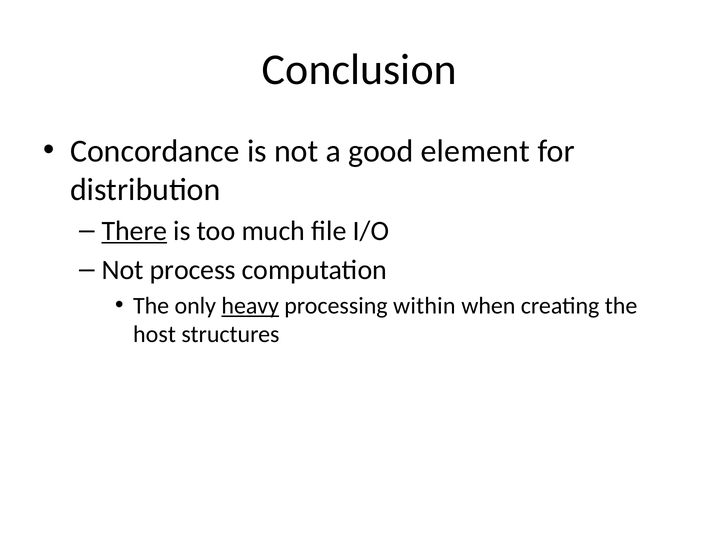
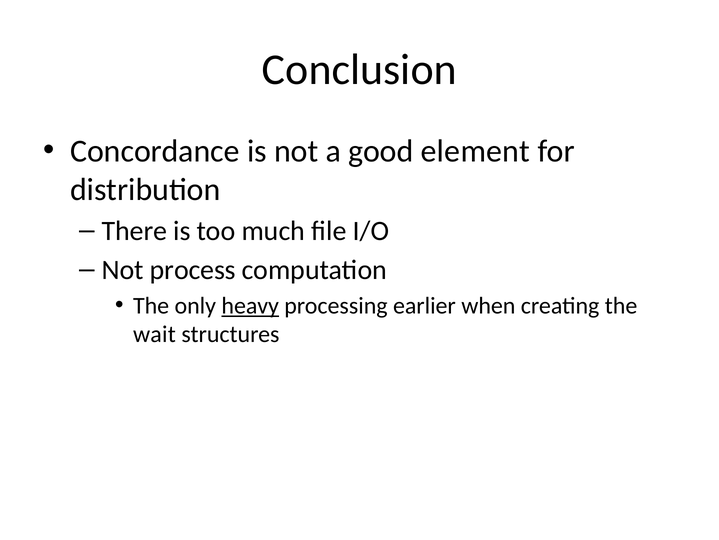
There underline: present -> none (134, 230)
within: within -> earlier (424, 305)
host: host -> wait (154, 334)
